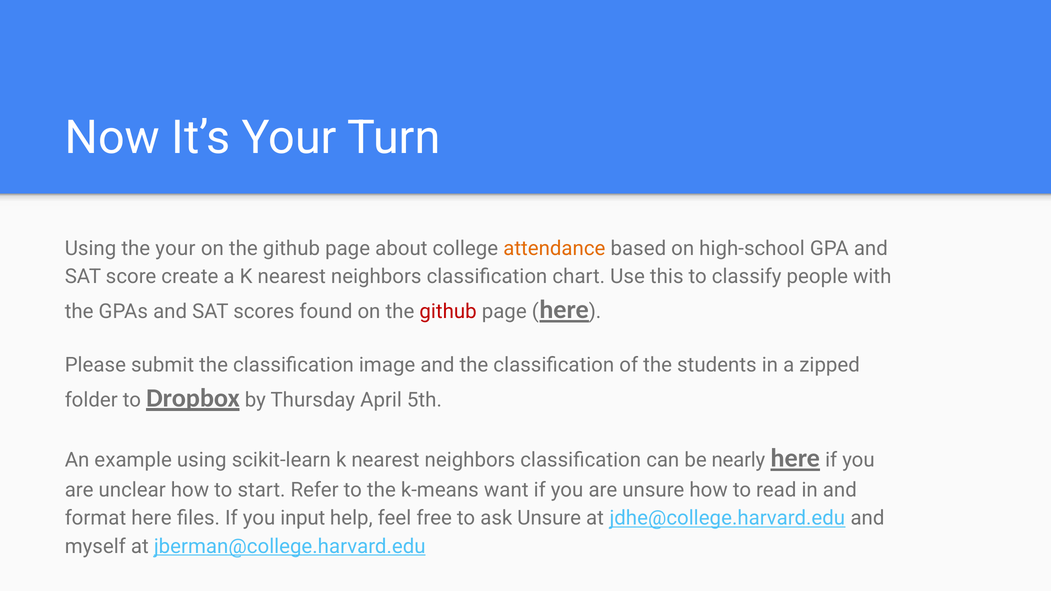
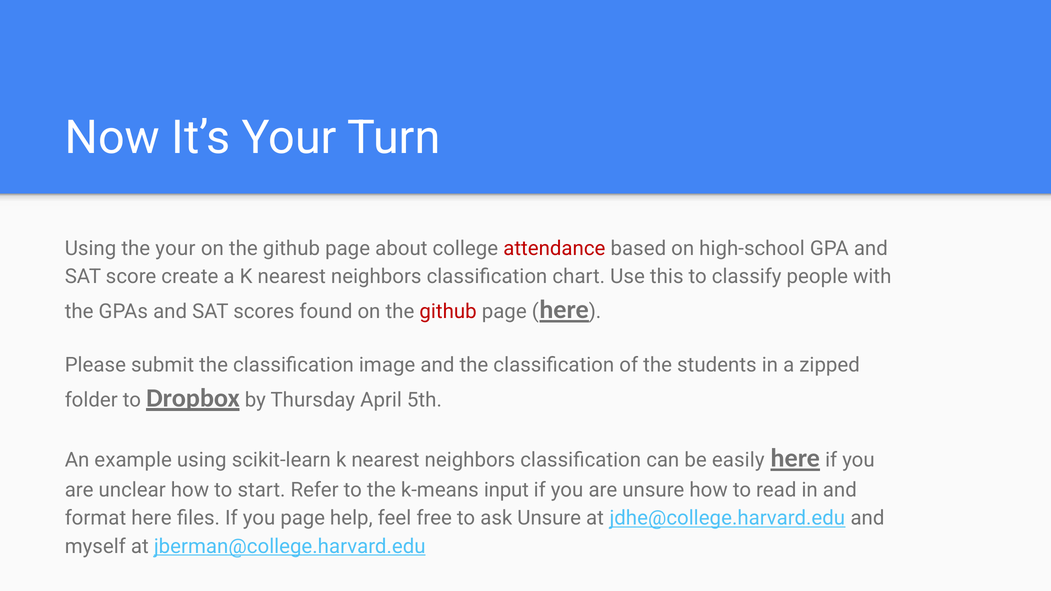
attendance colour: orange -> red (554, 248)
nearly: nearly -> easily (738, 460)
want: want -> input (506, 490)
you input: input -> page (303, 518)
